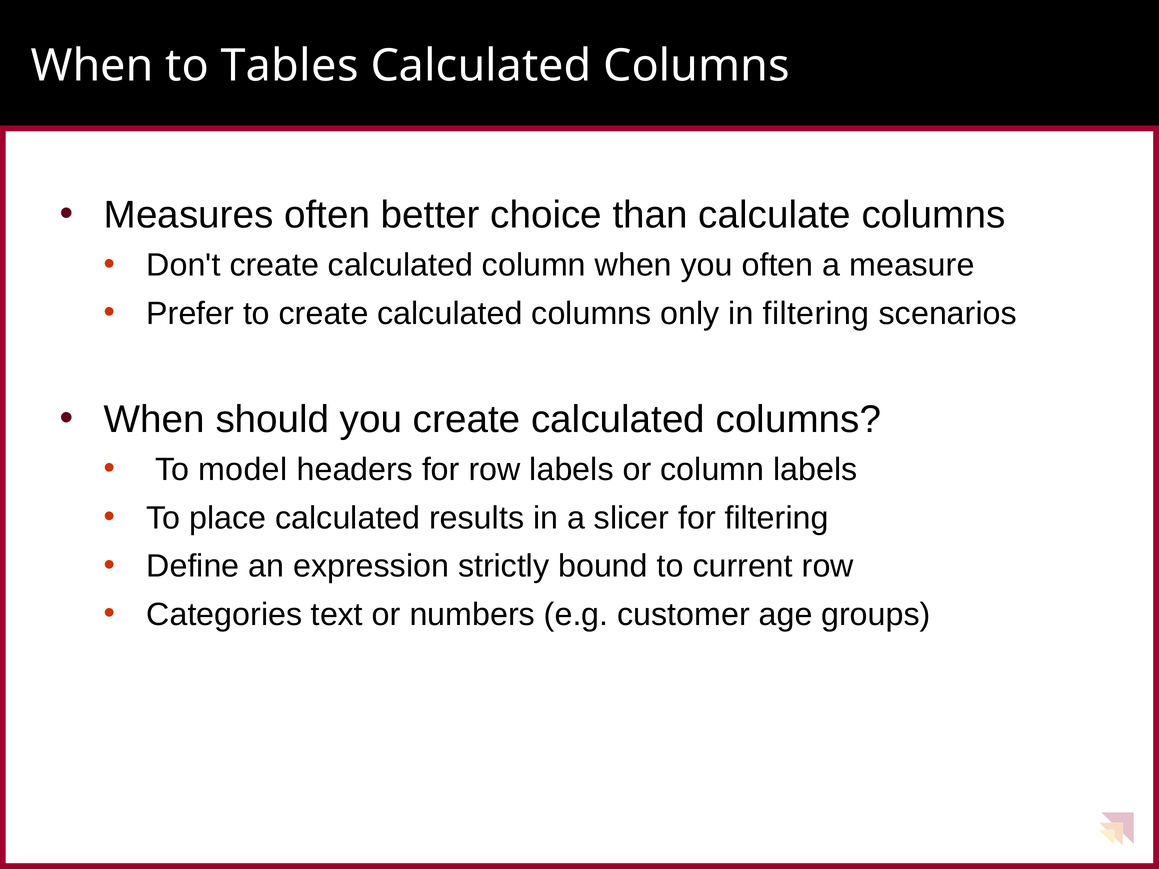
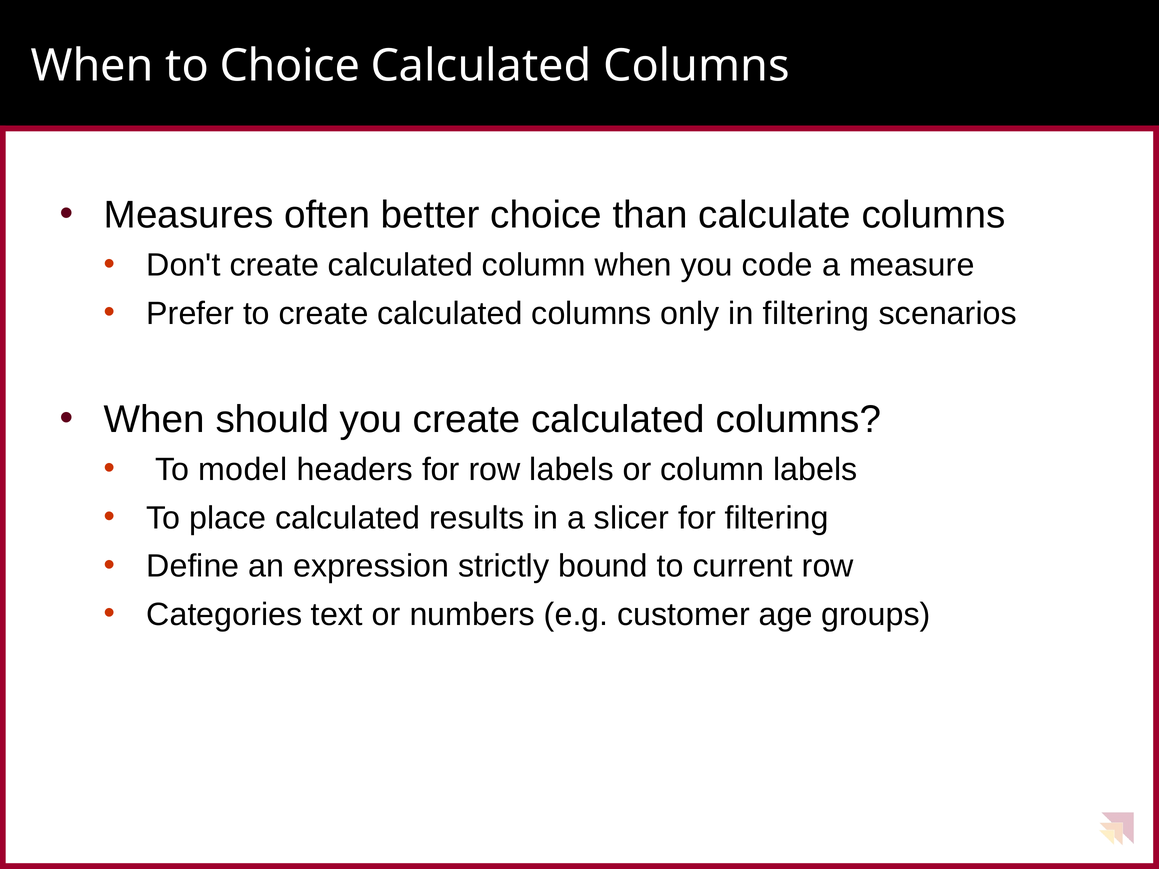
to Tables: Tables -> Choice (290, 66)
you often: often -> code (777, 265)
